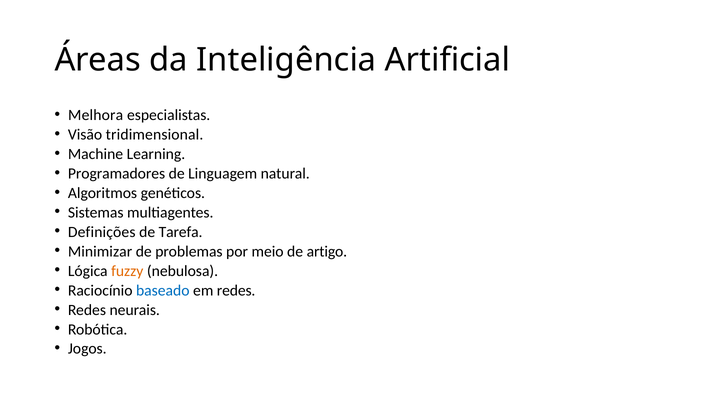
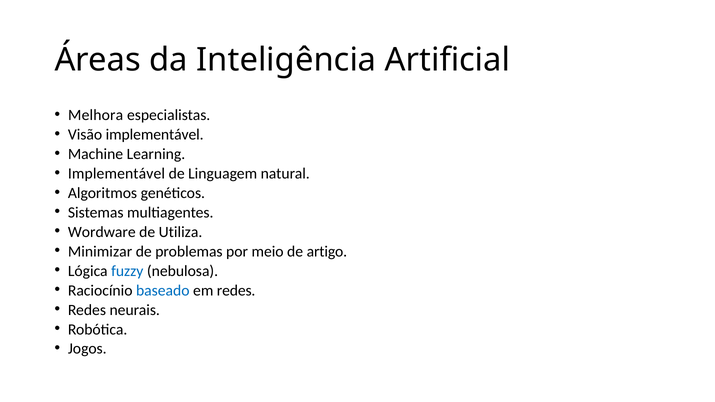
Visão tridimensional: tridimensional -> implementável (155, 135)
Programadores: Programadores -> Implementável (116, 174)
Definições: Definições -> Wordware (102, 232)
Tarefa: Tarefa -> Utiliza (181, 232)
fuzzy colour: orange -> blue (127, 271)
